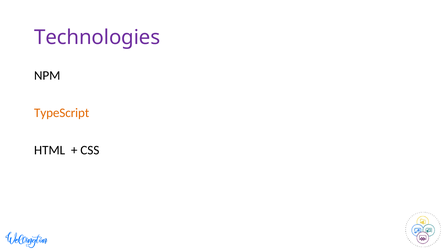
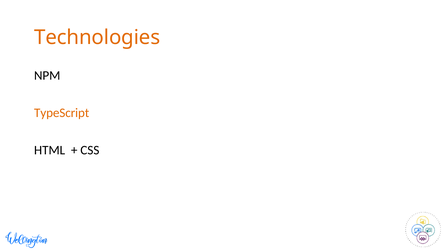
Technologies colour: purple -> orange (97, 38)
